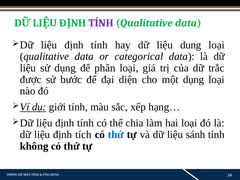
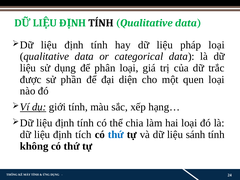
TÍNH colour: purple -> black (101, 23)
dung: dung -> pháp (191, 45)
bước: bước -> phần (71, 79)
một dụng: dụng -> quen (194, 79)
